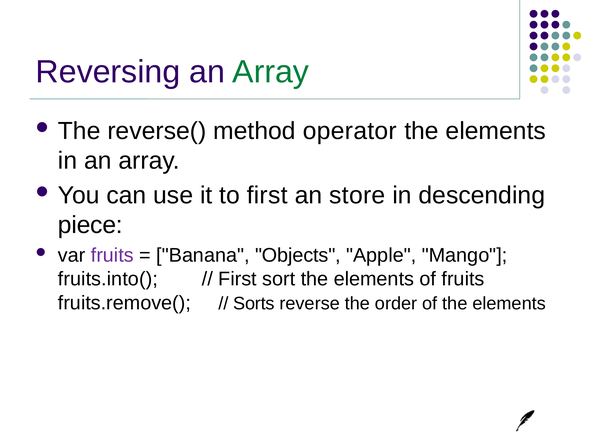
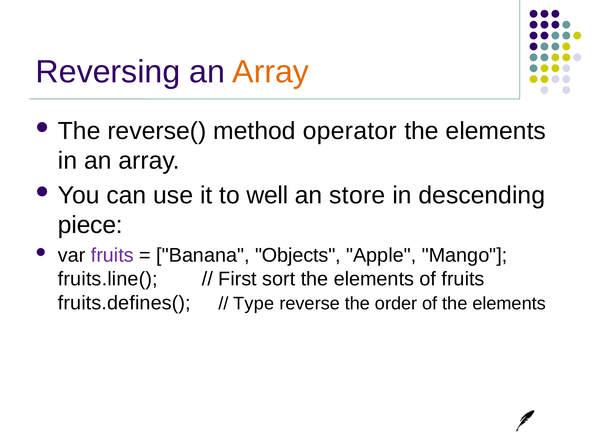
Array colour: green -> orange (271, 72)
to first: first -> well (267, 196)
fruits.into(: fruits.into( -> fruits.line( (108, 279)
fruits.remove(: fruits.remove( -> fruits.defines( (124, 303)
Sorts: Sorts -> Type (254, 304)
